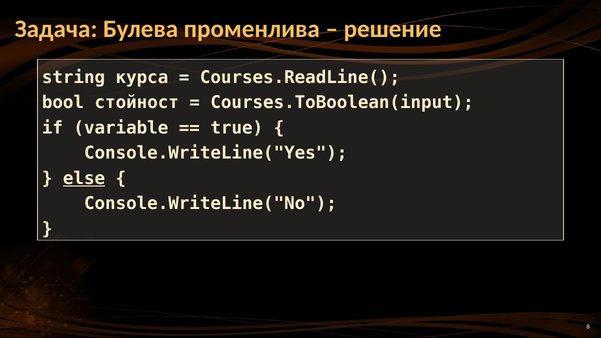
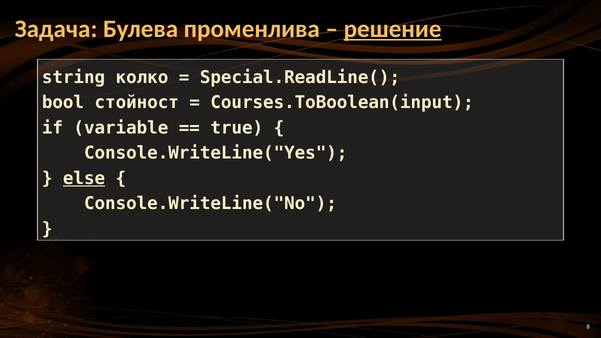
решение underline: none -> present (393, 29)
курса: курса -> колко (142, 77)
Courses.ReadLine(: Courses.ReadLine( -> Special.ReadLine( (300, 77)
